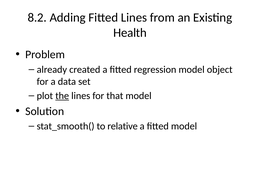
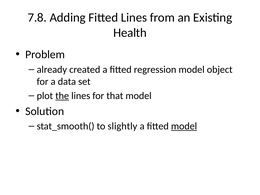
8.2: 8.2 -> 7.8 (37, 18)
relative: relative -> slightly (122, 126)
model underline: none -> present (184, 126)
